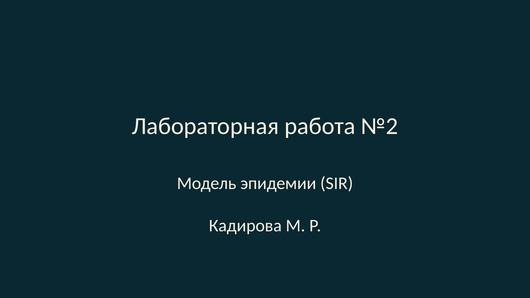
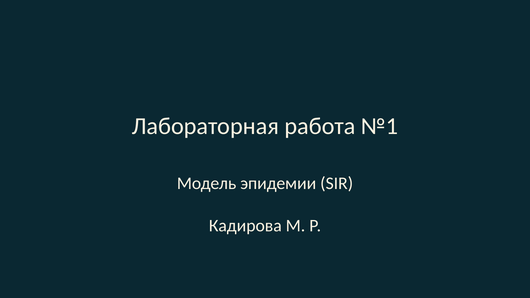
№2: №2 -> №1 (379, 126)
